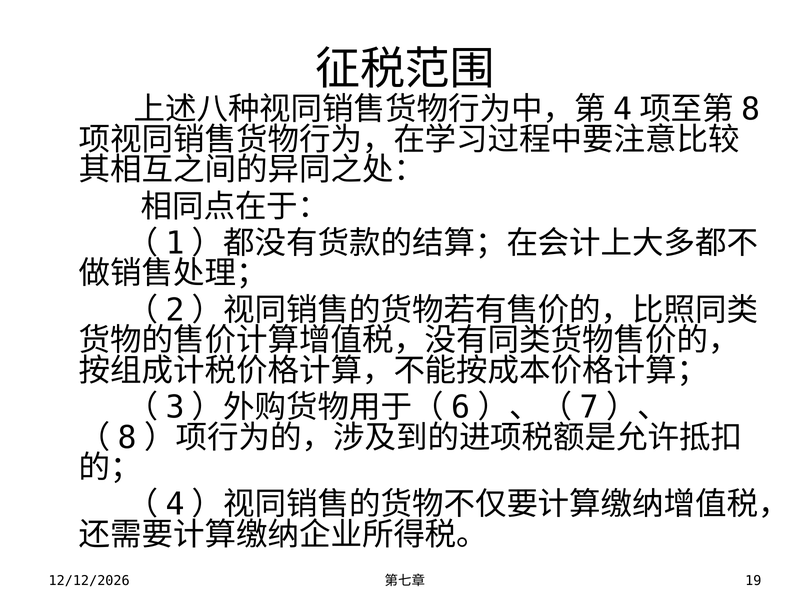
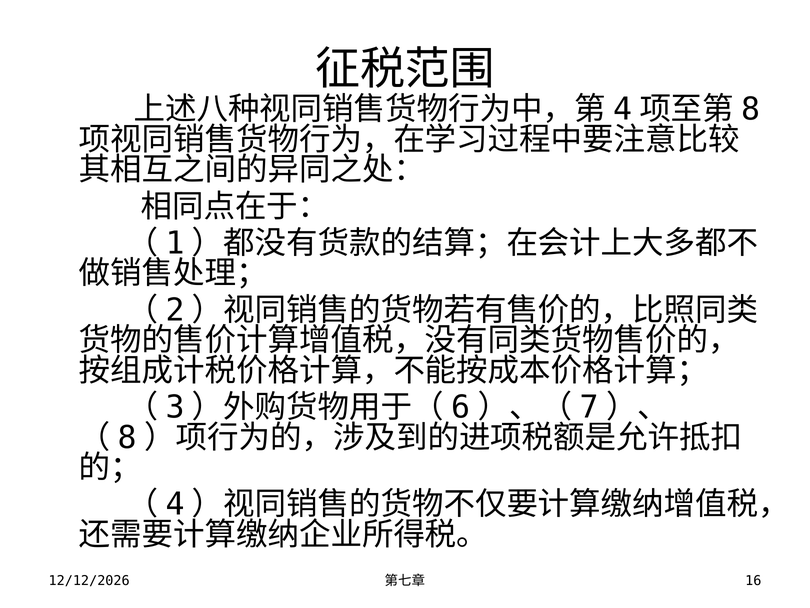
19: 19 -> 16 (753, 580)
